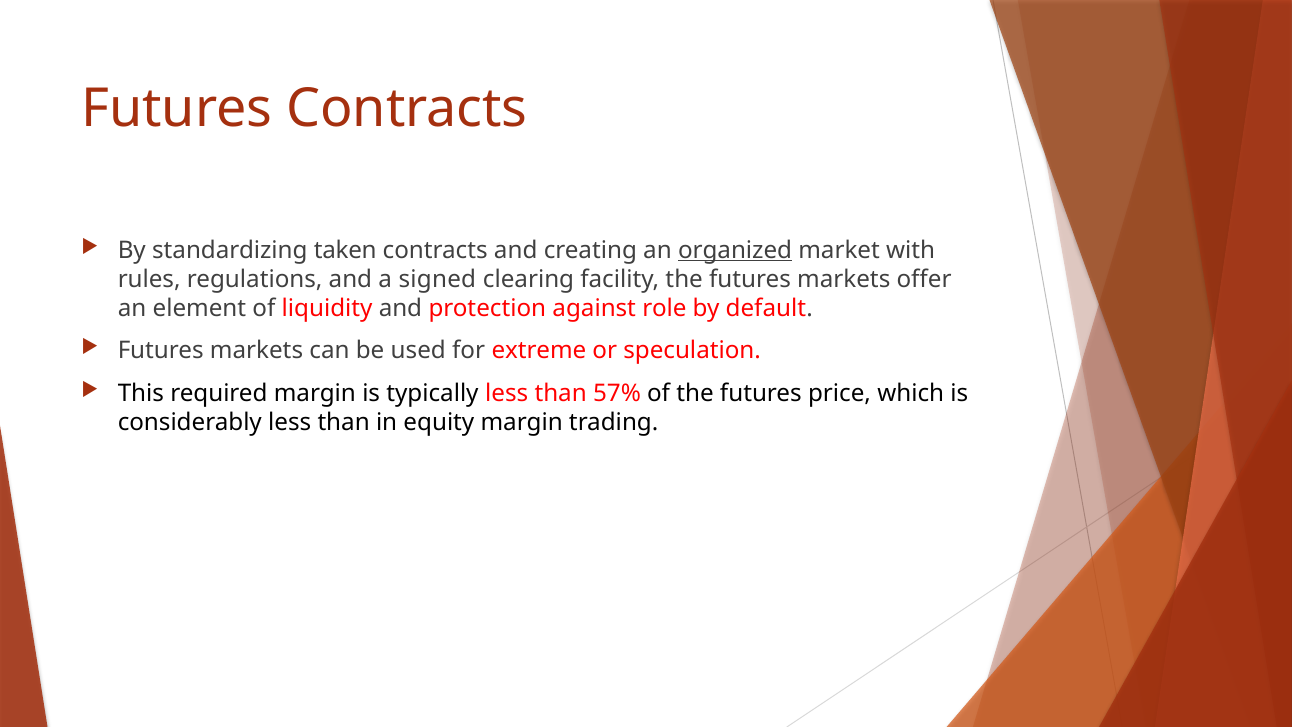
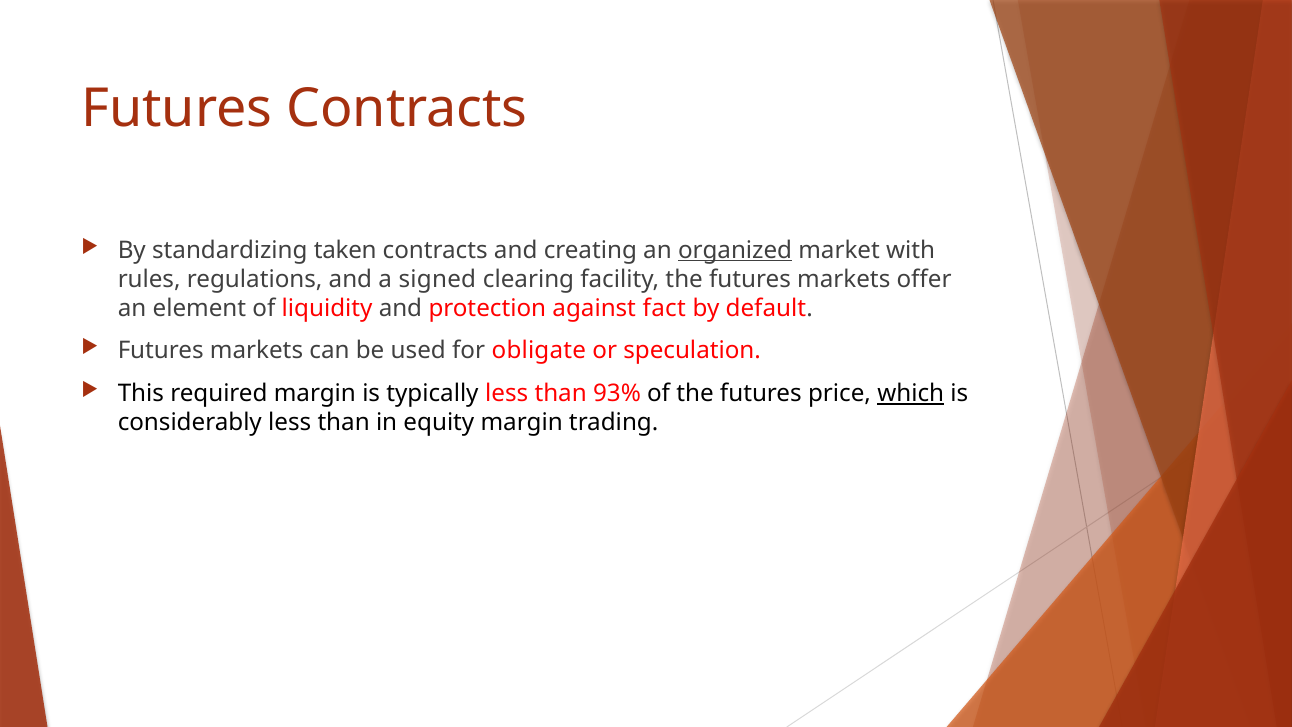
role: role -> fact (664, 308)
extreme: extreme -> obligate (539, 351)
57%: 57% -> 93% (617, 393)
which underline: none -> present (911, 393)
